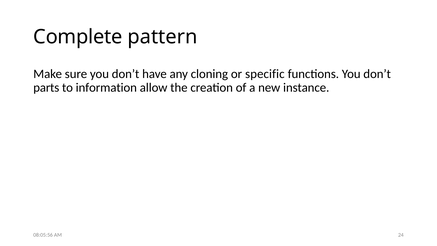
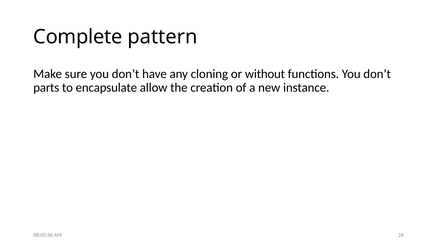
specific: specific -> without (265, 74)
information: information -> encapsulate (106, 88)
